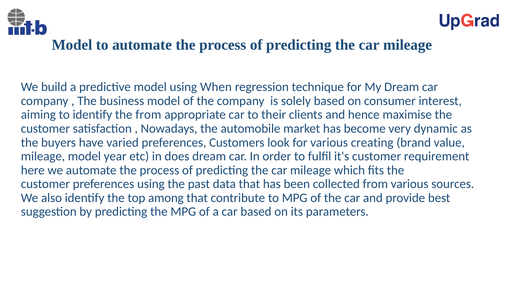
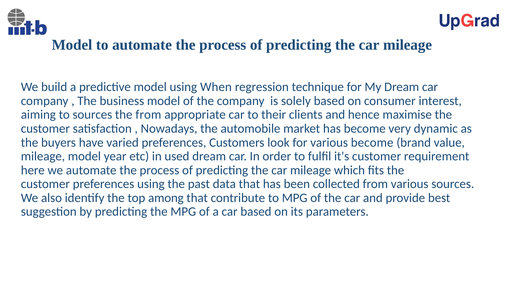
to identify: identify -> sources (92, 115)
various creating: creating -> become (372, 142)
does: does -> used (177, 156)
